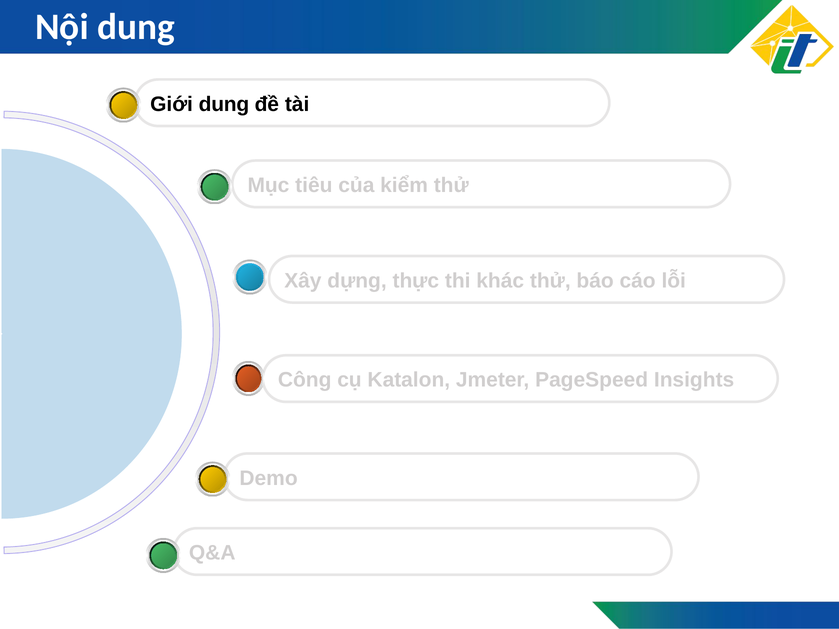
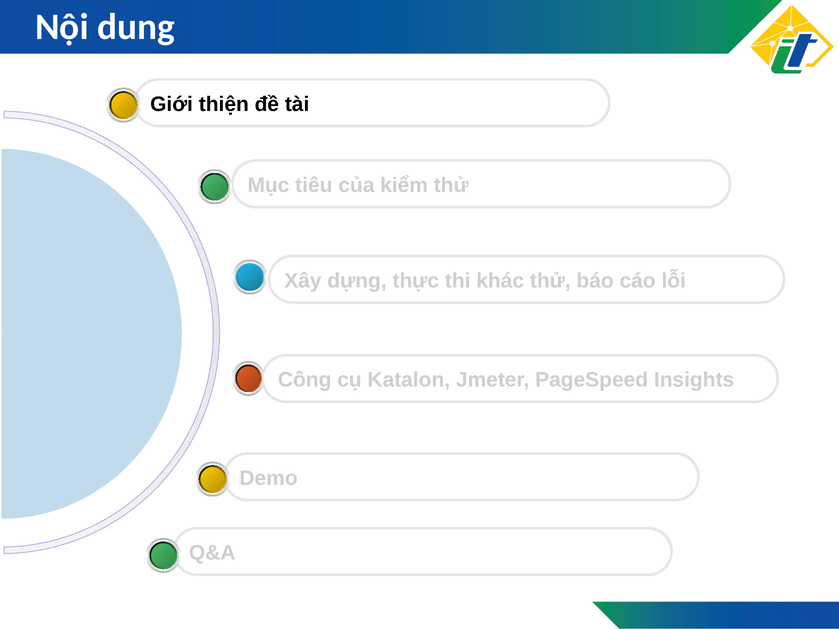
dung: dung -> thiện (224, 104)
